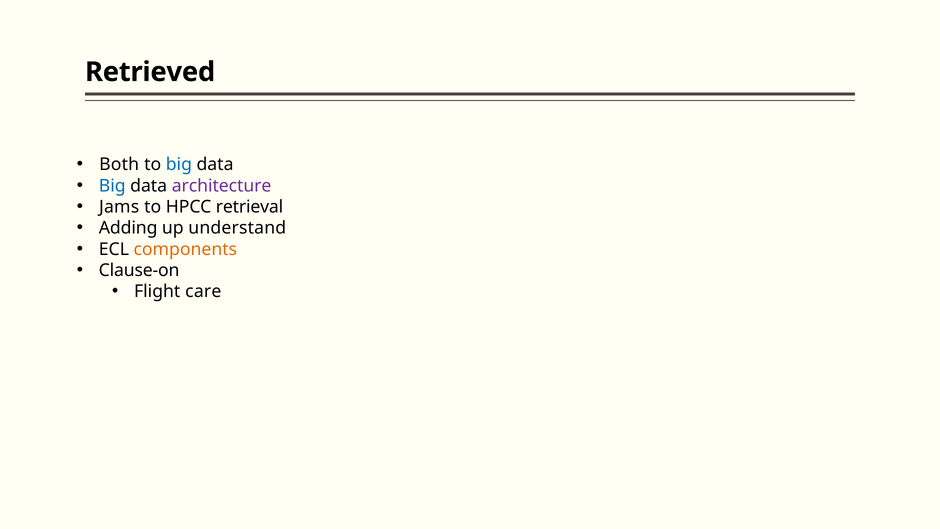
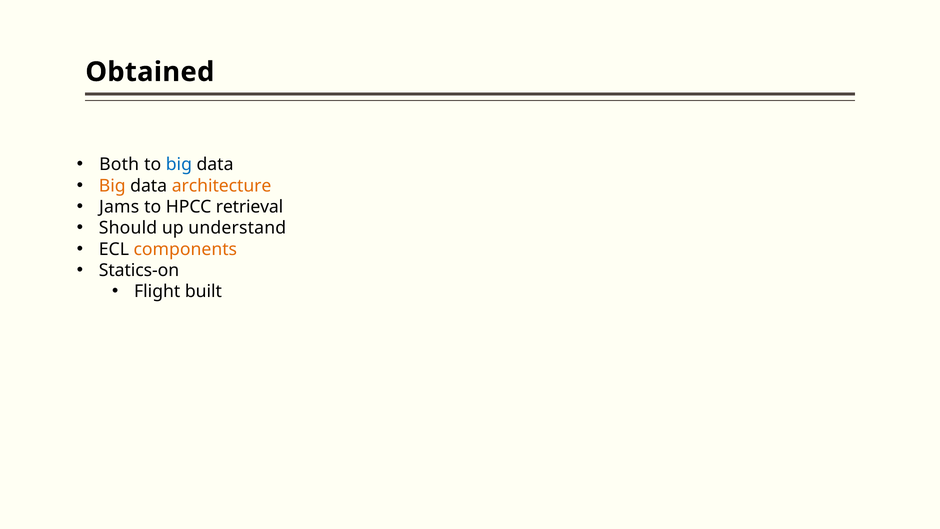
Retrieved: Retrieved -> Obtained (150, 72)
Big colour: blue -> orange (112, 186)
architecture colour: purple -> orange (222, 186)
Adding: Adding -> Should (128, 228)
Clause-on: Clause-on -> Statics-on (139, 270)
care: care -> built (203, 291)
